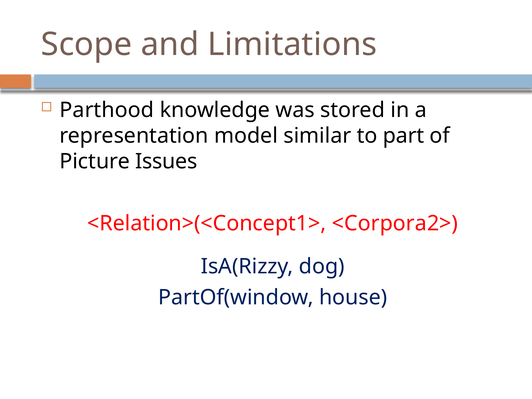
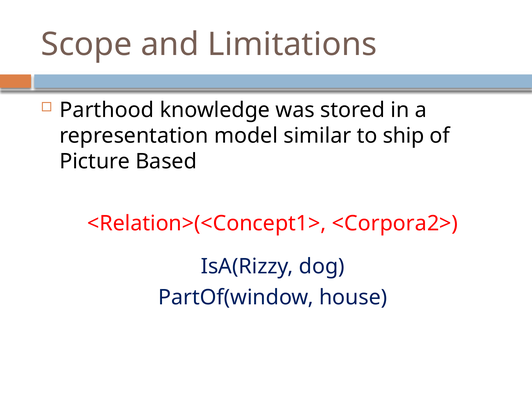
part: part -> ship (404, 136)
Issues: Issues -> Based (166, 162)
